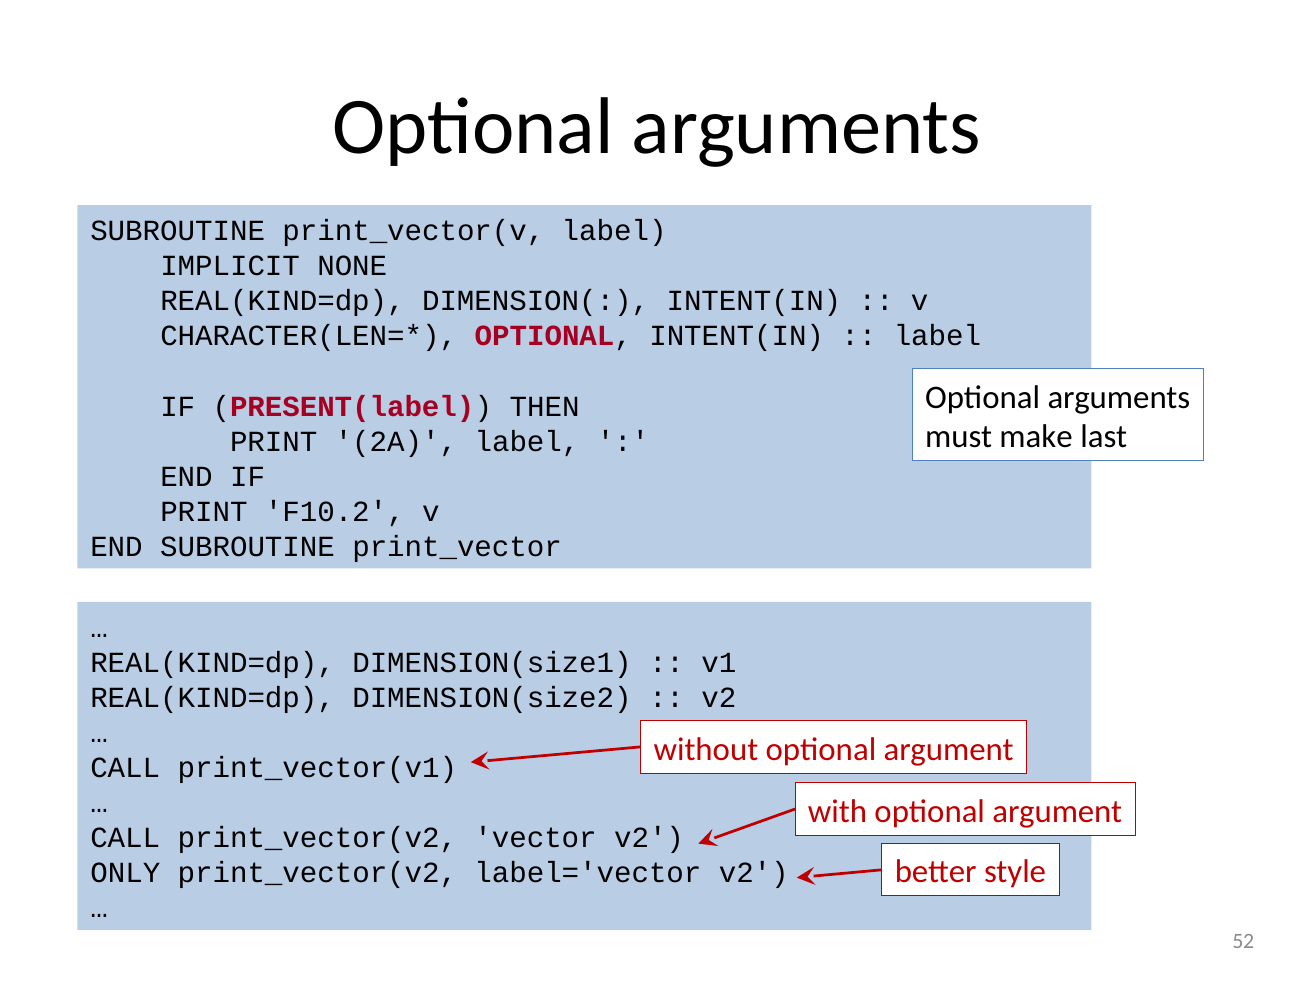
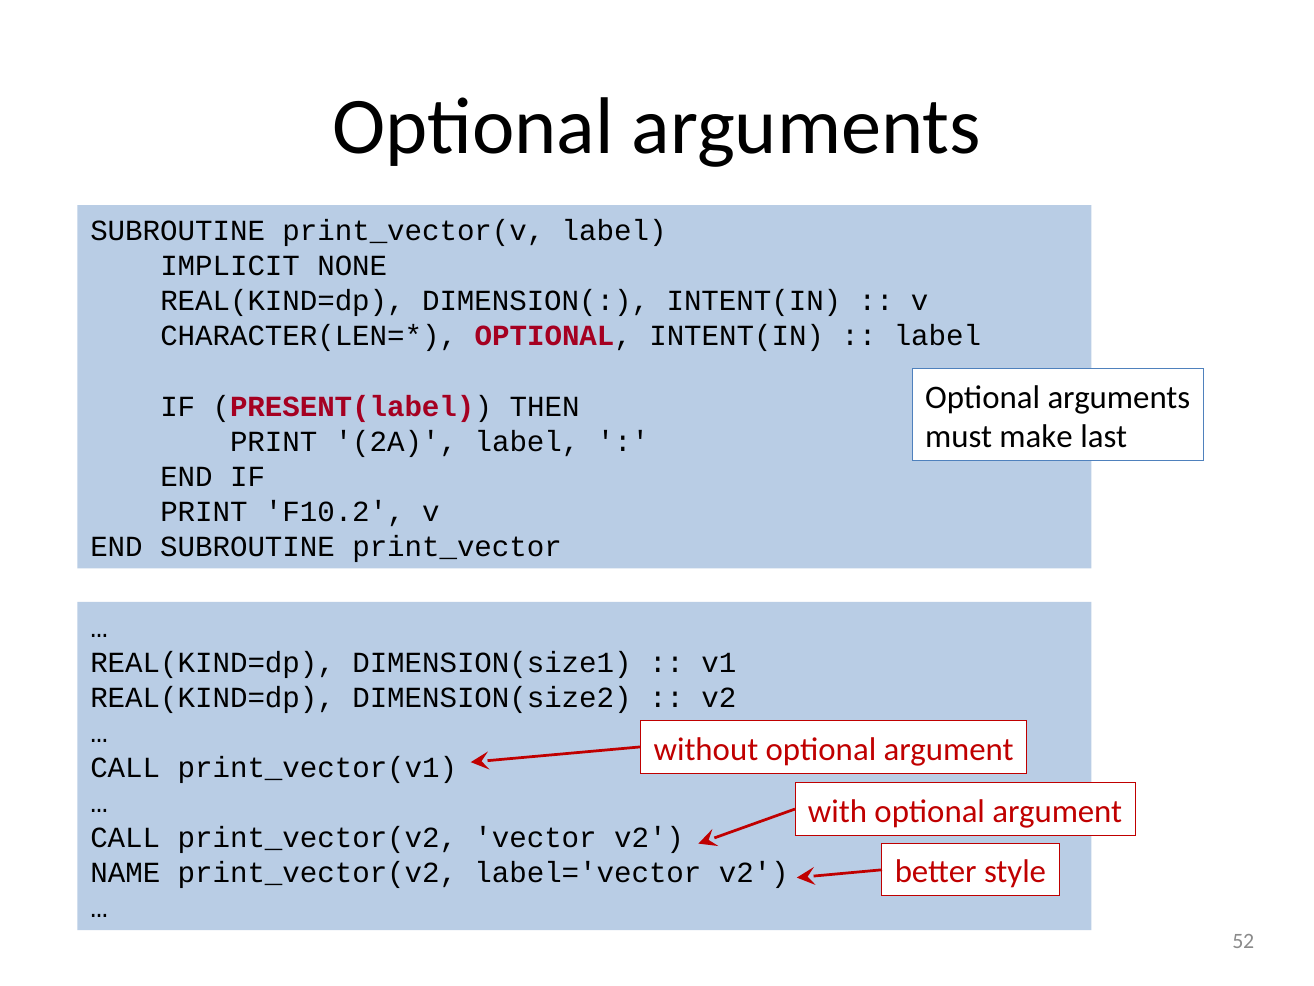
ONLY: ONLY -> NAME (125, 873)
